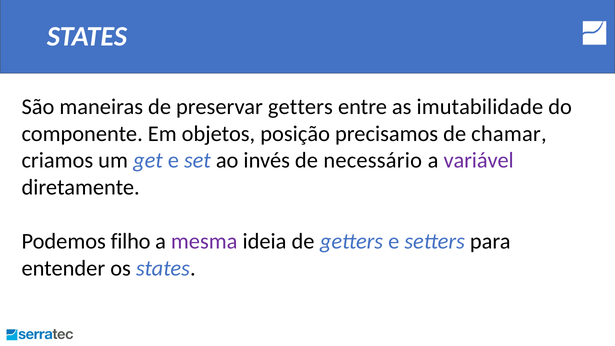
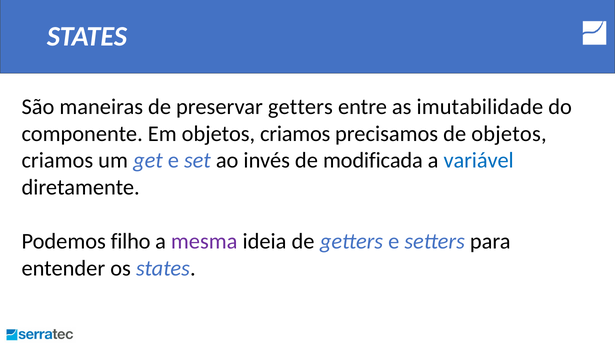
Em objetos posição: posição -> criamos (295, 134)
de chamar: chamar -> objetos (509, 134)
necessário: necessário -> modificada (373, 161)
variável colour: purple -> blue (479, 161)
